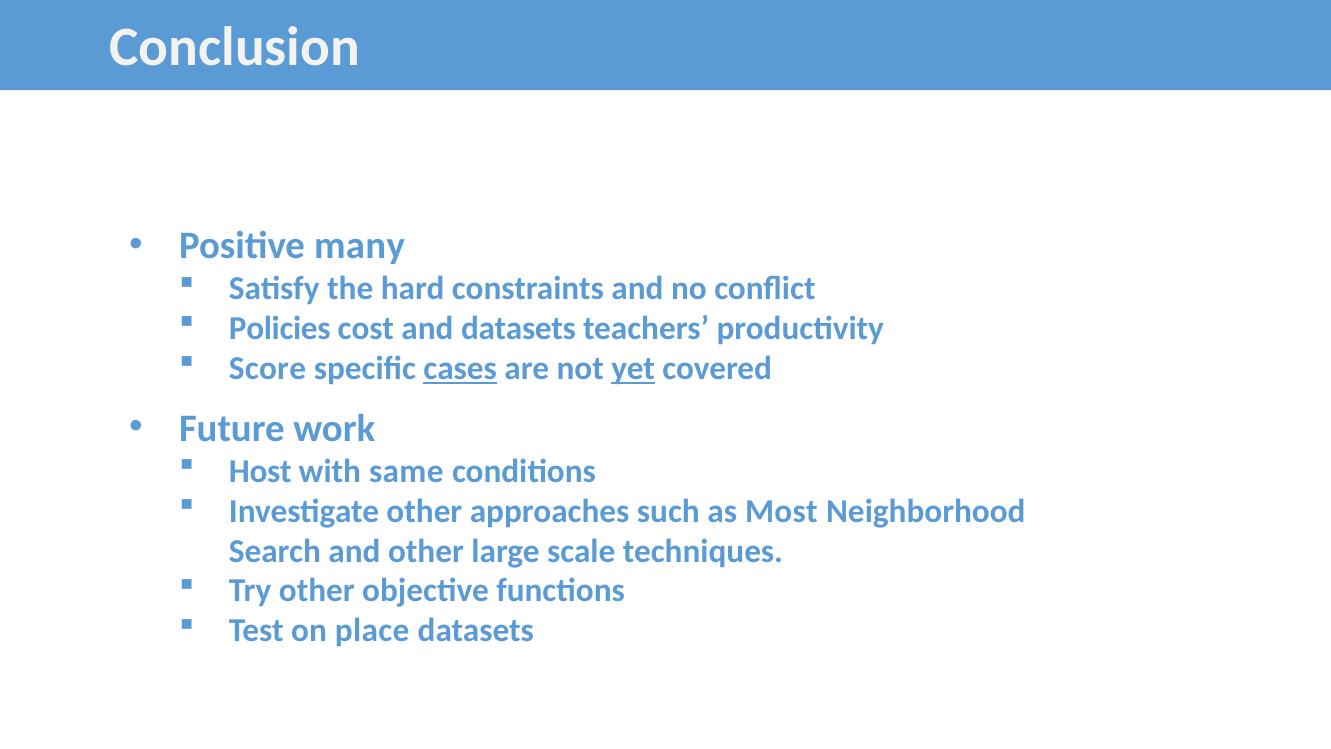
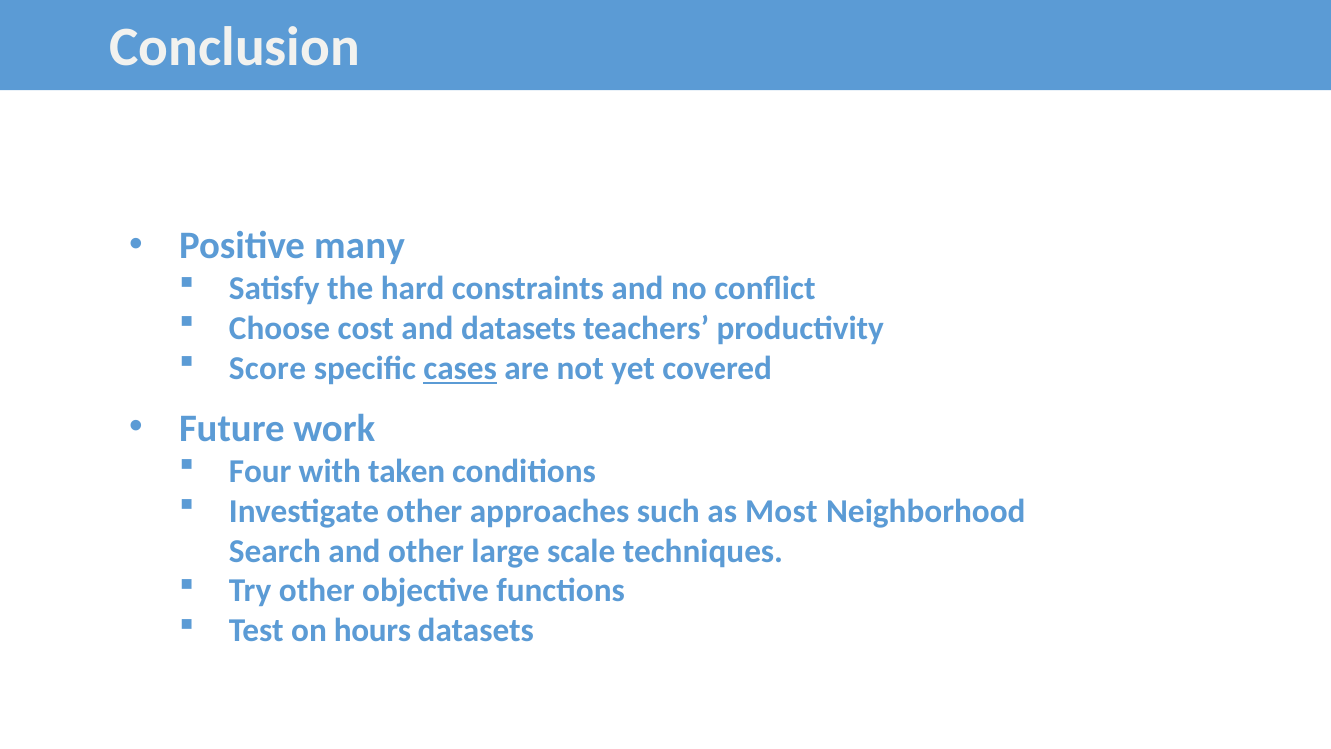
Policies: Policies -> Choose (280, 328)
yet underline: present -> none (633, 368)
Host: Host -> Four (260, 471)
same: same -> taken (407, 471)
place: place -> hours (372, 631)
